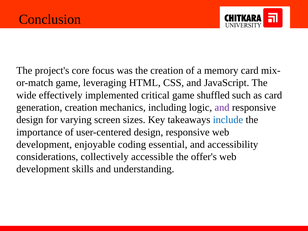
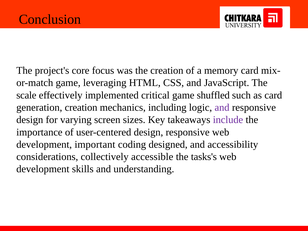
wide: wide -> scale (26, 95)
include colour: blue -> purple (228, 120)
enjoyable: enjoyable -> important (95, 144)
essential: essential -> designed (168, 144)
offer's: offer's -> tasks's (204, 157)
